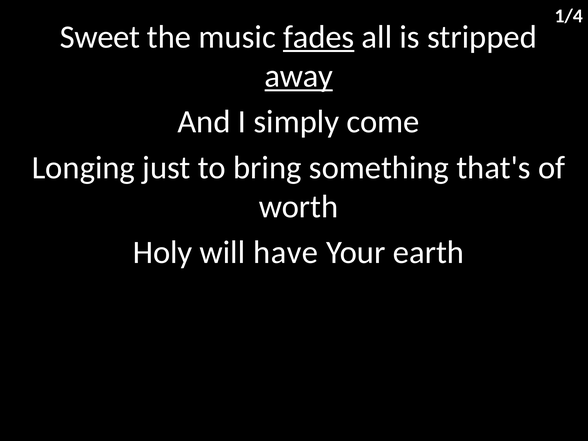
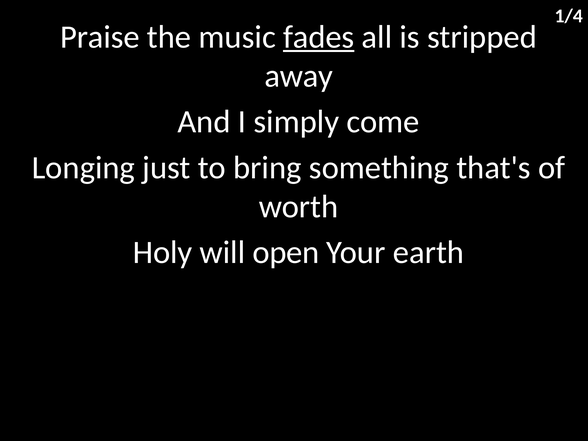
Sweet: Sweet -> Praise (100, 37)
away underline: present -> none (299, 76)
have: have -> open (286, 253)
